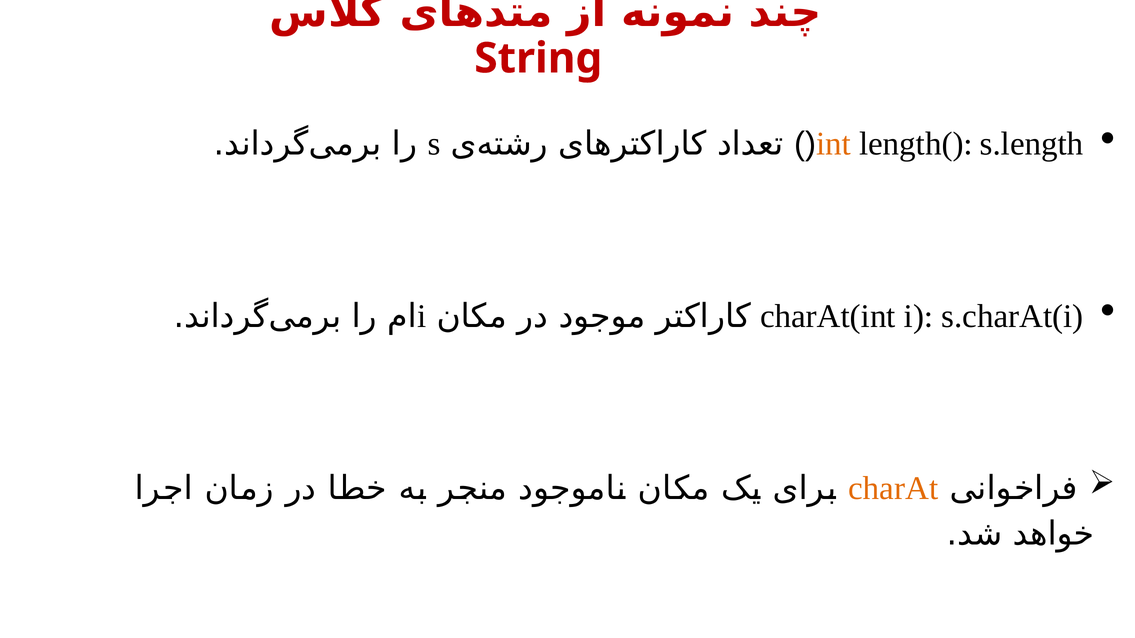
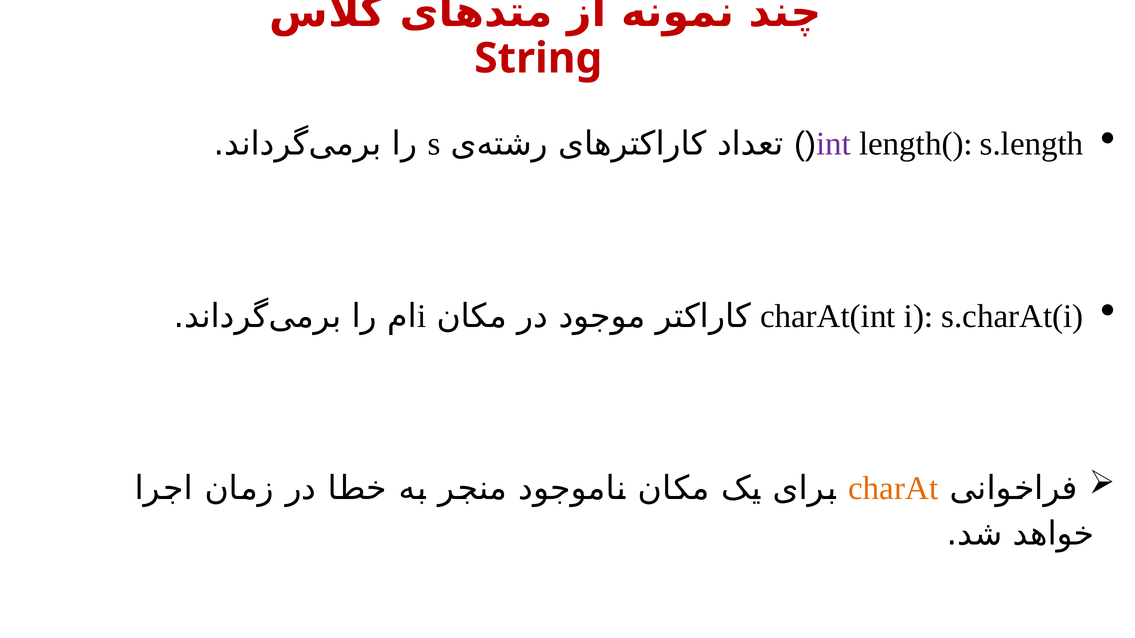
int colour: orange -> purple (834, 144)
